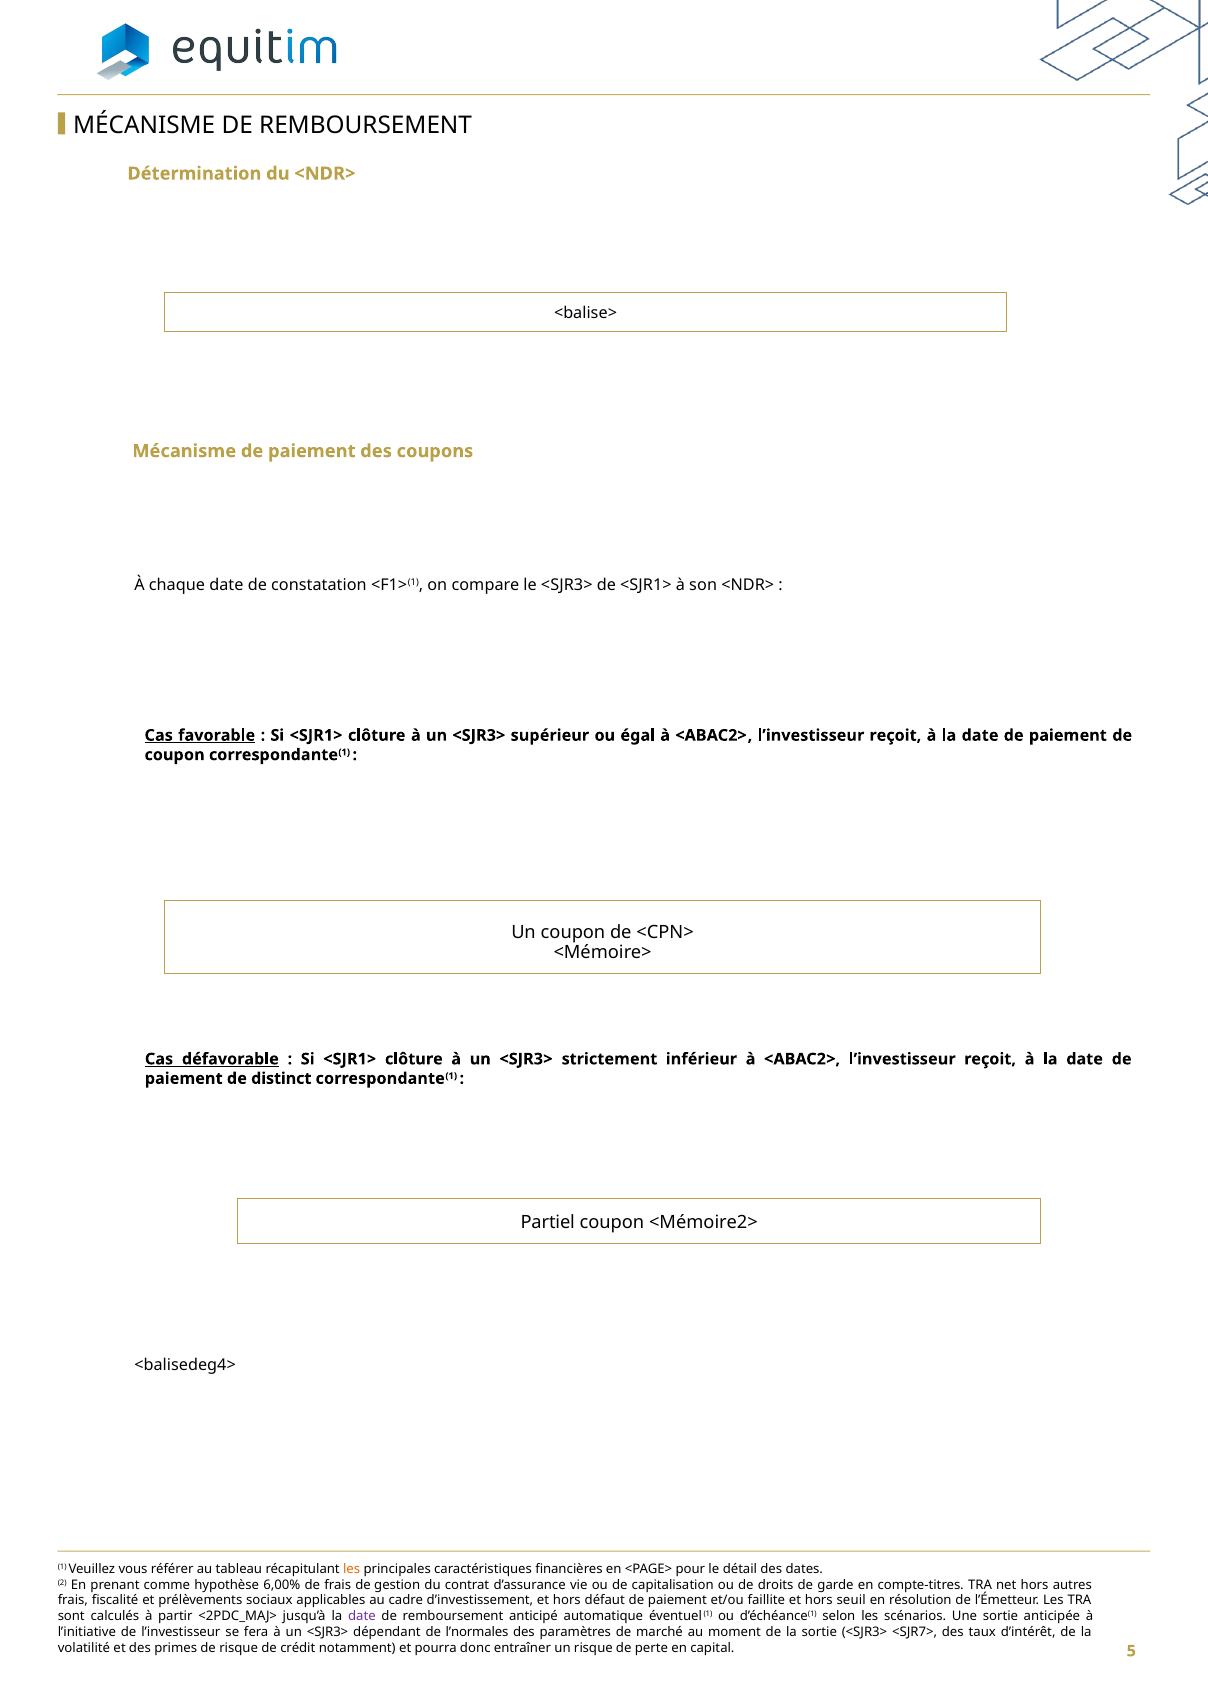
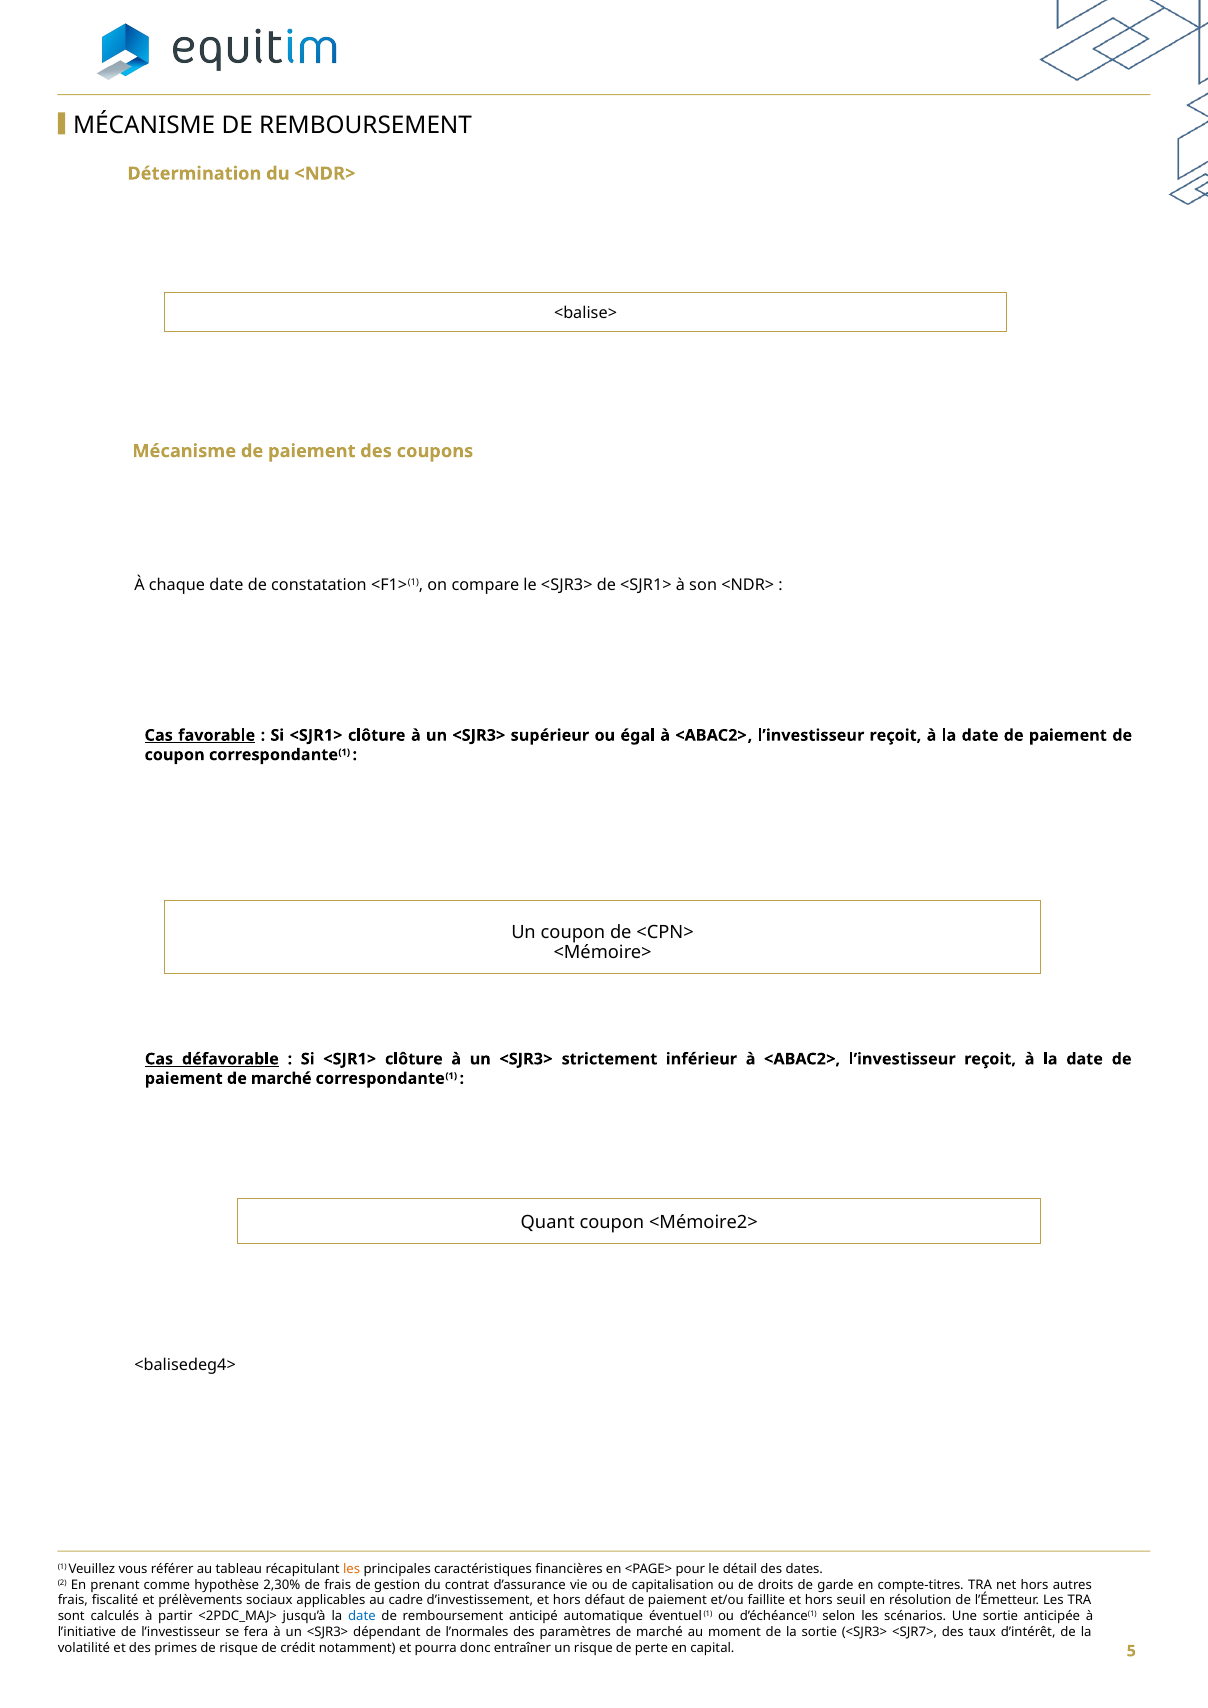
paiement de distinct: distinct -> marché (281, 1079)
Partiel: Partiel -> Quant (548, 1223)
6,00%: 6,00% -> 2,30% (282, 1585)
date colour: purple -> blue (362, 1617)
